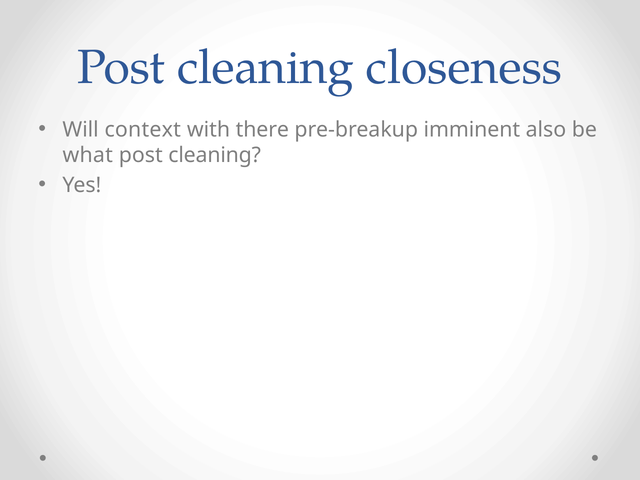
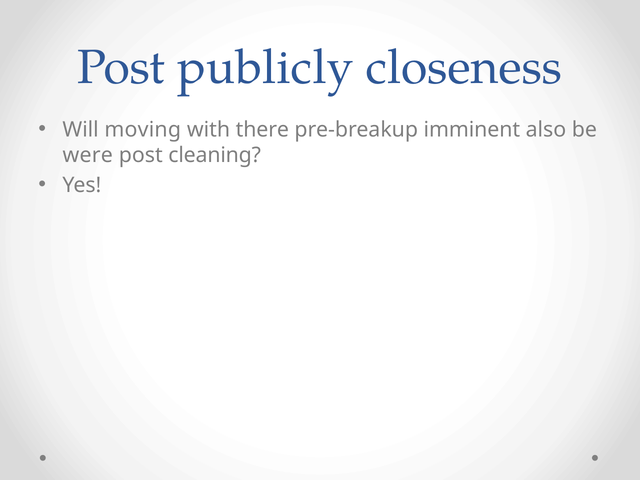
cleaning: cleaning -> publicly (265, 67)
context: context -> moving (143, 129)
what: what -> were (88, 155)
